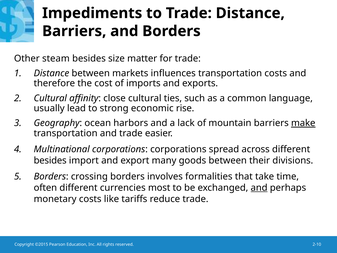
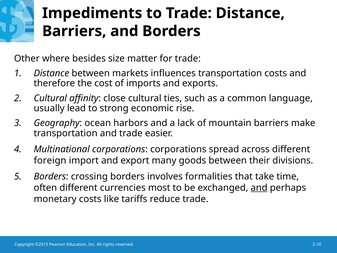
steam: steam -> where (56, 58)
make underline: present -> none (303, 123)
besides: besides -> foreign (50, 160)
